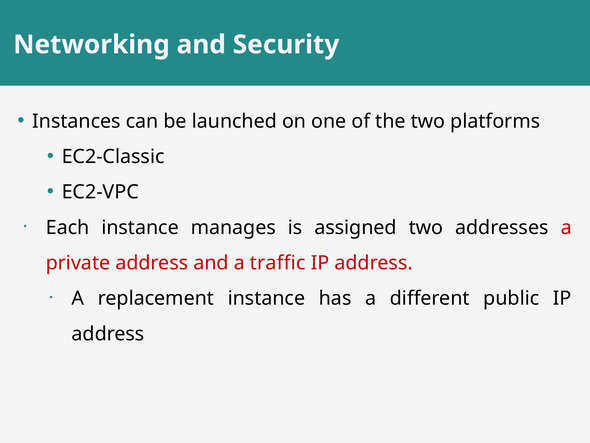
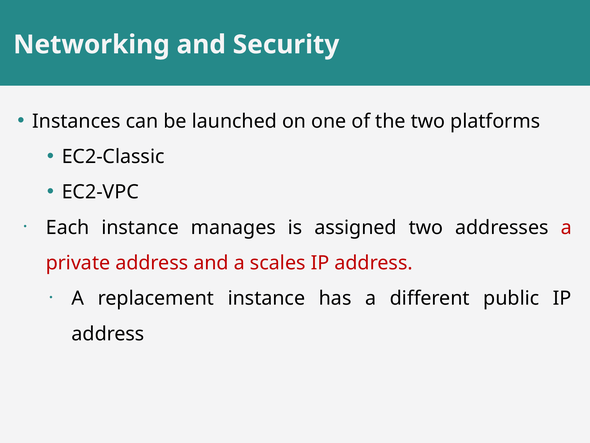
traffic: traffic -> scales (278, 263)
